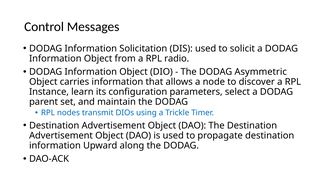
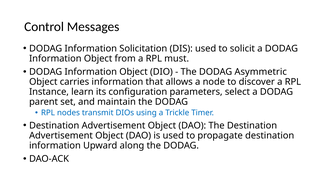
radio: radio -> must (177, 59)
